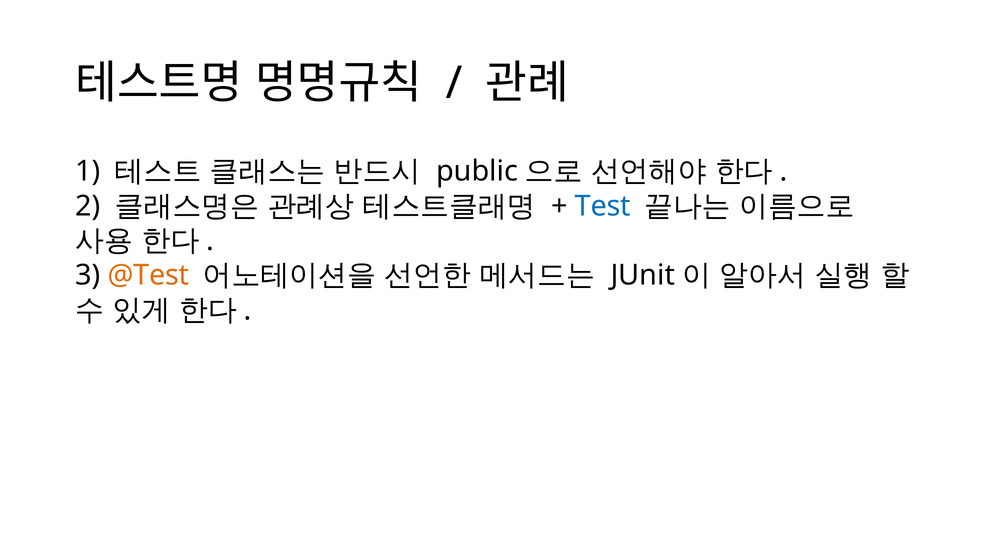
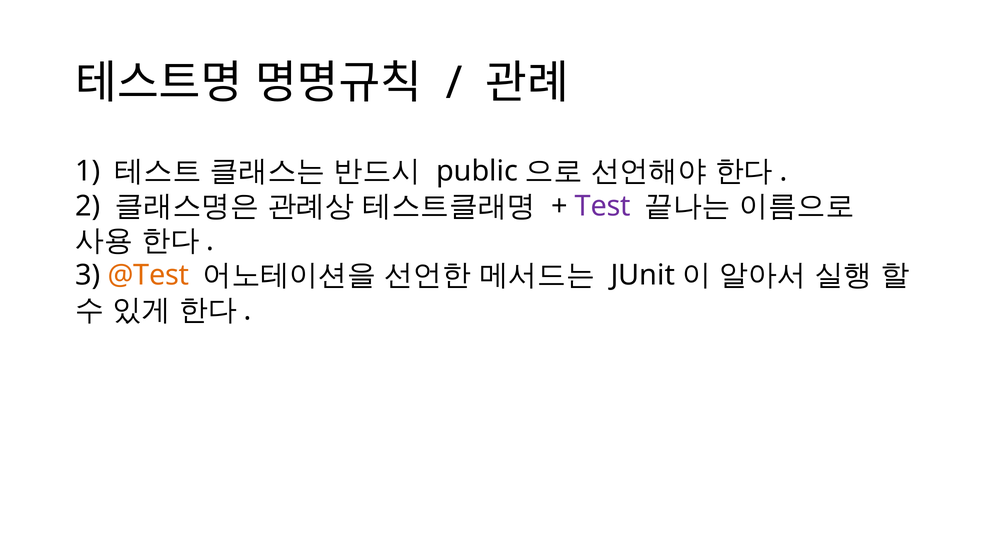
Test colour: blue -> purple (603, 206)
